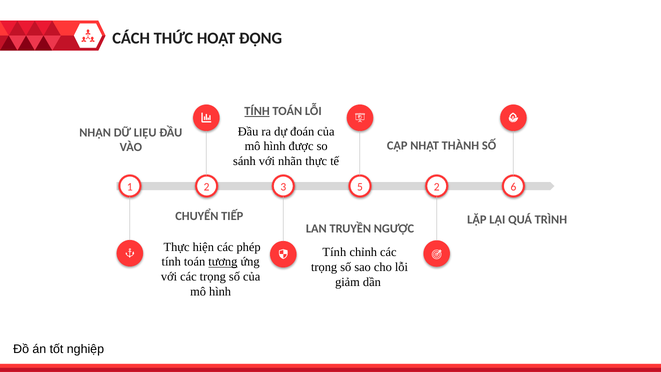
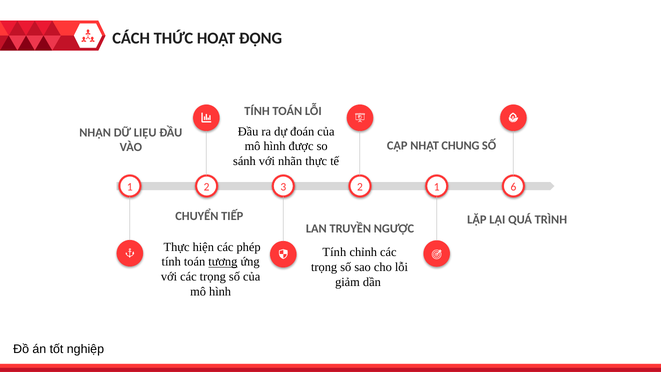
TÍNH underline: present -> none (257, 111)
THÀNH: THÀNH -> CHUNG (460, 146)
2 5: 5 -> 2 (360, 187)
3 2: 2 -> 1 (437, 187)
